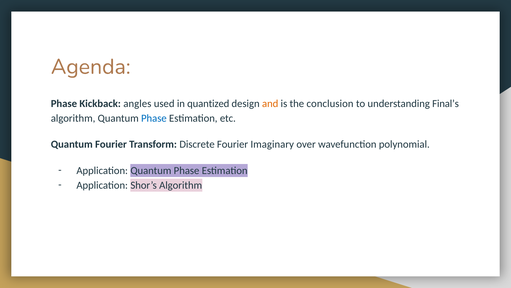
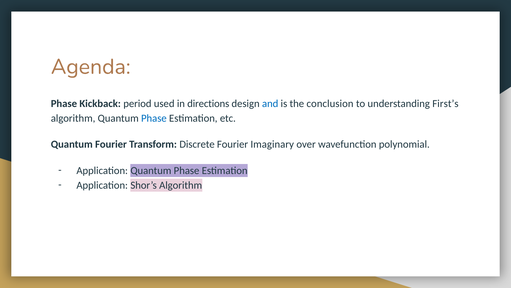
angles: angles -> period (137, 103)
quantized: quantized -> directions (208, 103)
and colour: orange -> blue (270, 103)
Final’s: Final’s -> First’s (445, 103)
